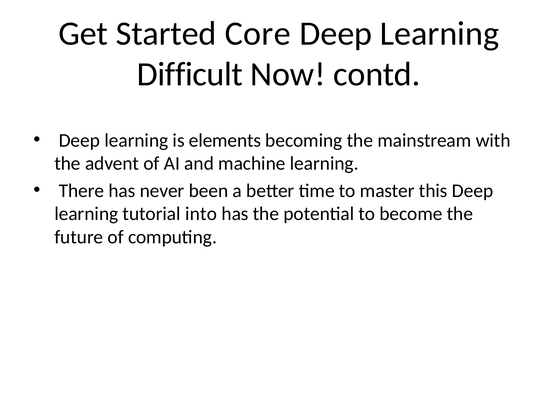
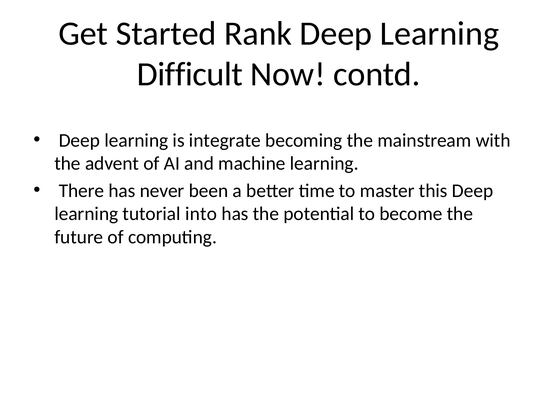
Core: Core -> Rank (258, 34)
elements: elements -> integrate (225, 141)
